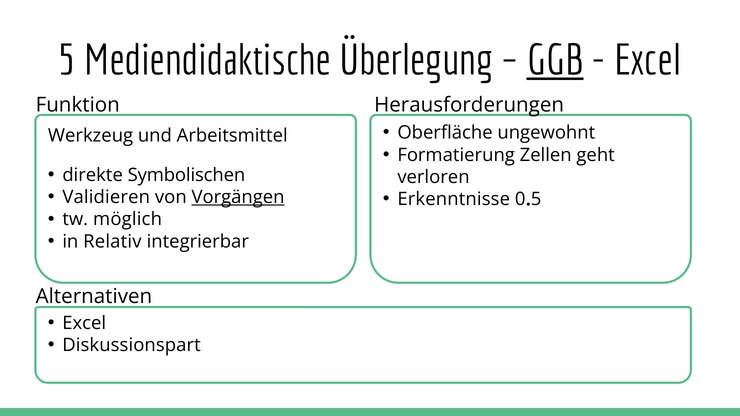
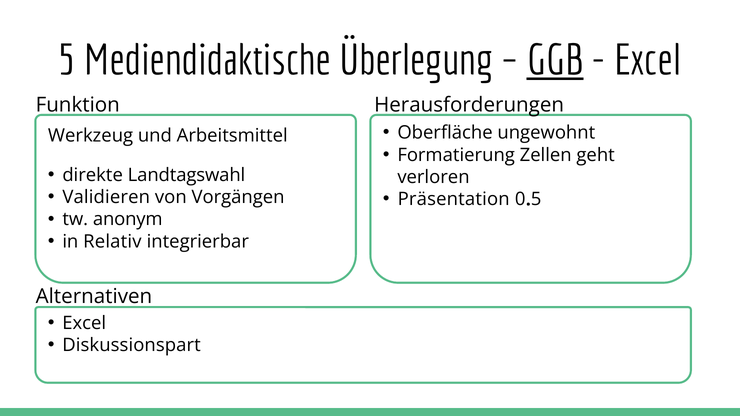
Symbolischen: Symbolischen -> Landtagswahl (186, 175)
Vorgängen underline: present -> none (238, 197)
Erkenntnisse: Erkenntnisse -> Präsentation (454, 199)
möglich: möglich -> anonym (128, 220)
